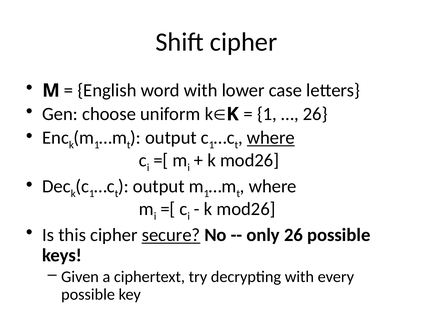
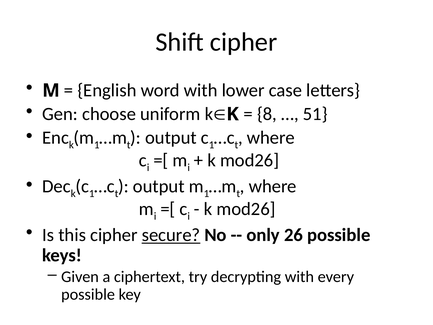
1: 1 -> 8 (267, 114)
26: 26 -> 51 (315, 114)
where underline: present -> none (271, 138)
